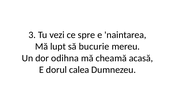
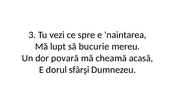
odihna: odihna -> povară (65, 58)
calea: calea -> sfârşi (79, 70)
